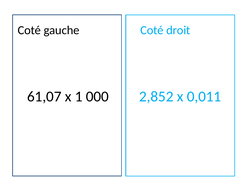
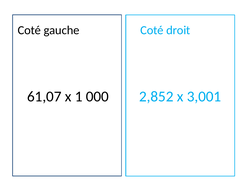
0,011: 0,011 -> 3,001 (204, 97)
